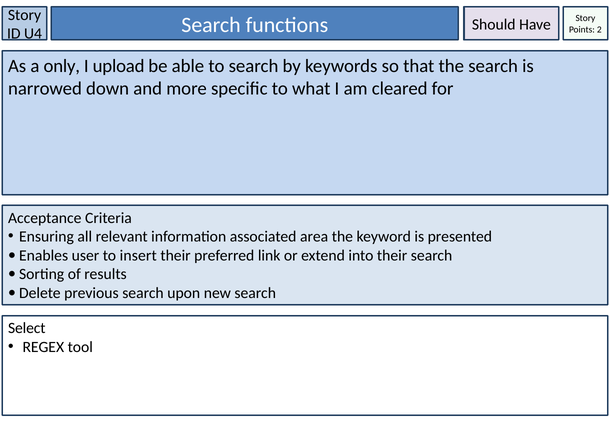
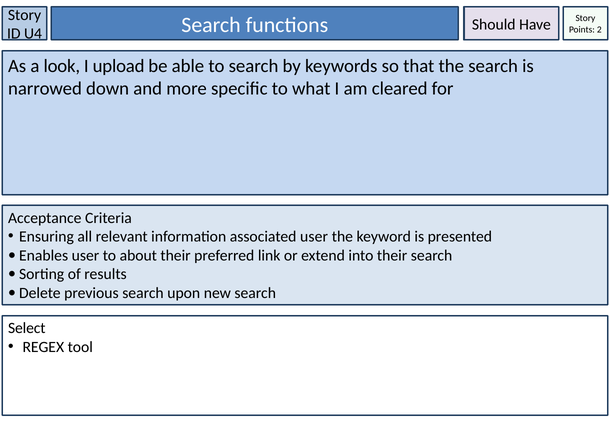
only: only -> look (62, 66)
associated area: area -> user (314, 237)
insert: insert -> about (138, 256)
